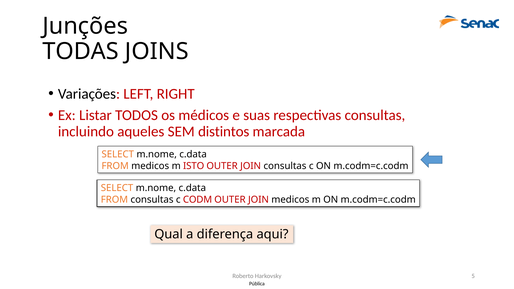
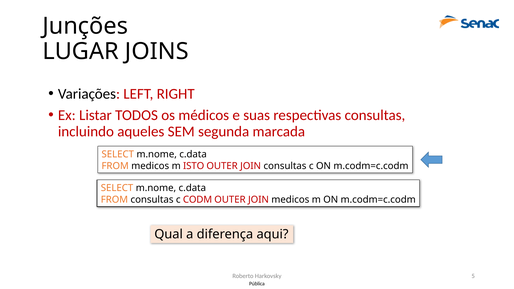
TODAS: TODAS -> LUGAR (81, 51)
distintos: distintos -> segunda (224, 131)
